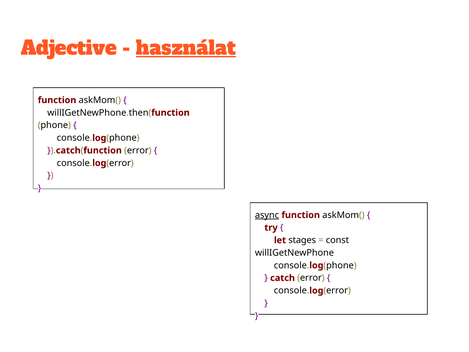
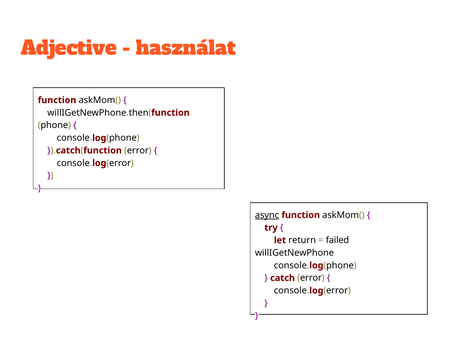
használat underline: present -> none (186, 48)
stages: stages -> return (302, 240)
const: const -> failed (337, 240)
